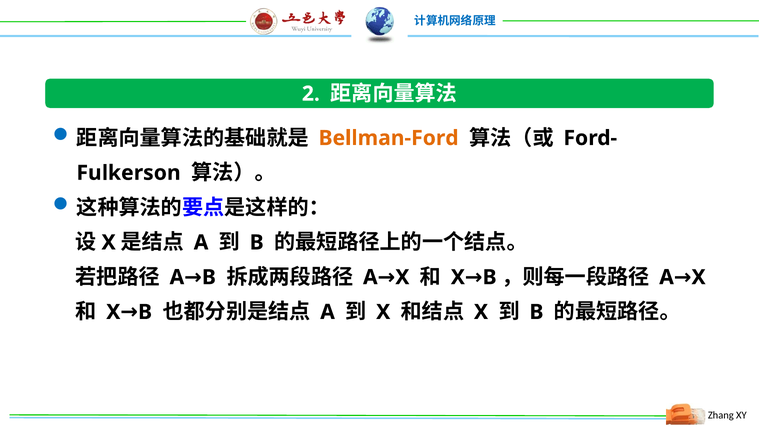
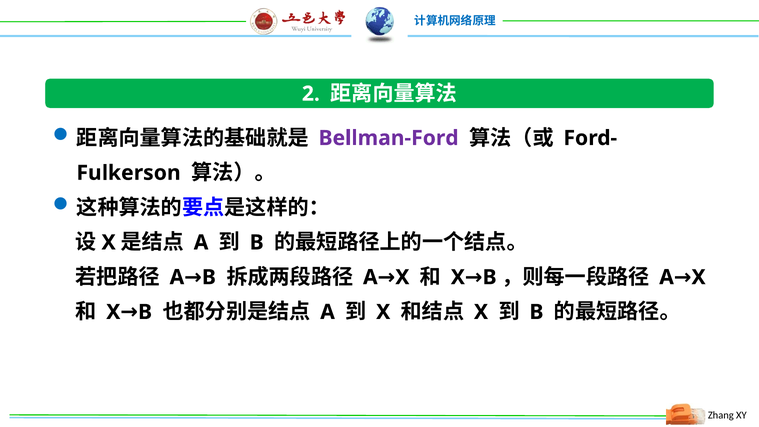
Bellman-Ford colour: orange -> purple (389, 138)
